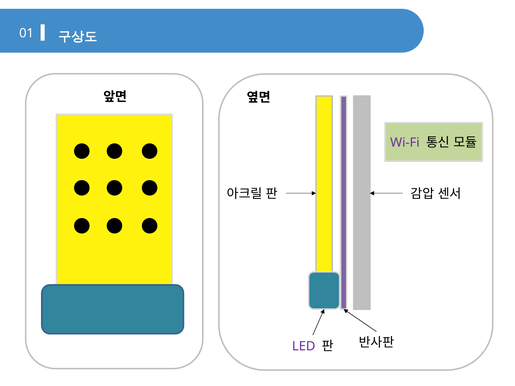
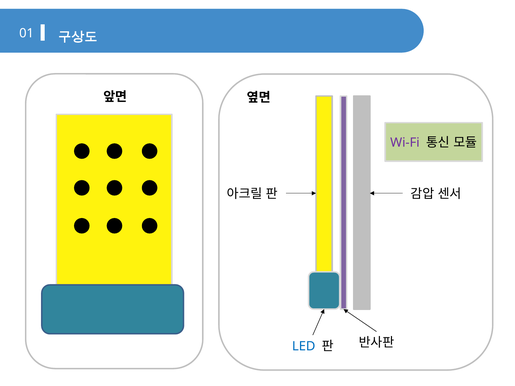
LED colour: purple -> blue (304, 346)
